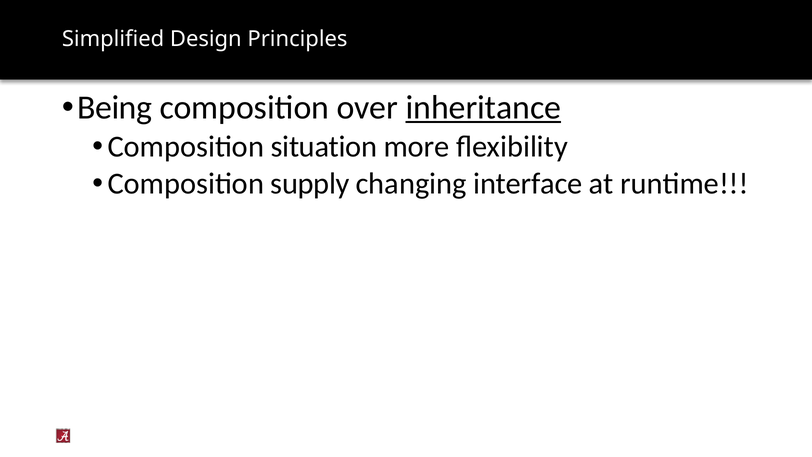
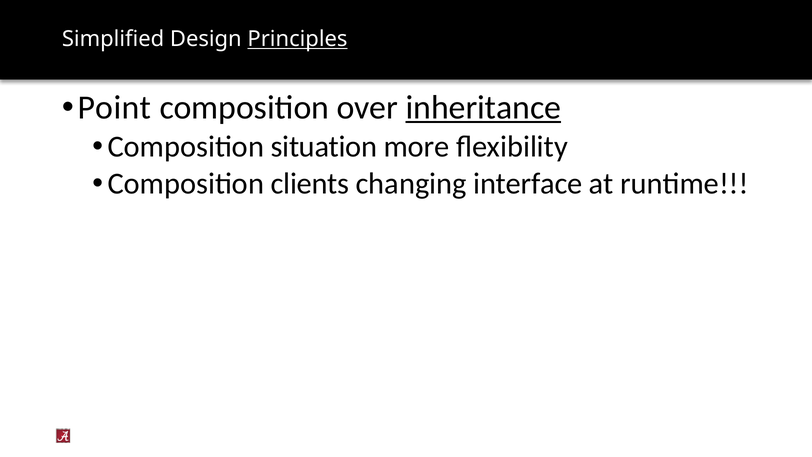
Principles underline: none -> present (297, 39)
Being: Being -> Point (114, 108)
supply: supply -> clients (310, 184)
